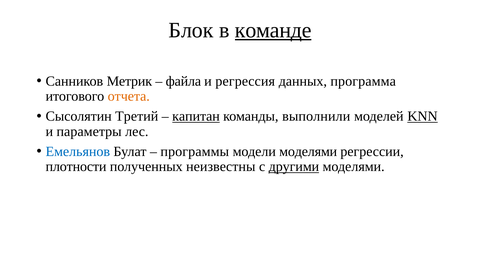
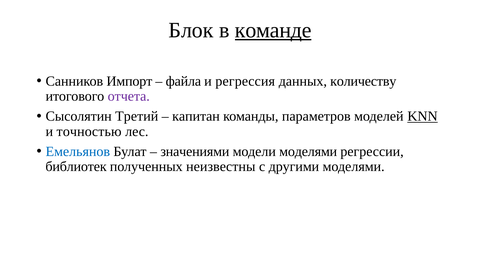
Метрик: Метрик -> Импорт (129, 81)
программа: программа -> количеству (363, 81)
отчета colour: orange -> purple (129, 96)
капитан underline: present -> none (196, 116)
выполнили: выполнили -> параметров (316, 116)
параметры: параметры -> точностью (89, 131)
программы: программы -> значениями (195, 152)
плотности: плотности -> библиотек (76, 167)
другими underline: present -> none (294, 167)
